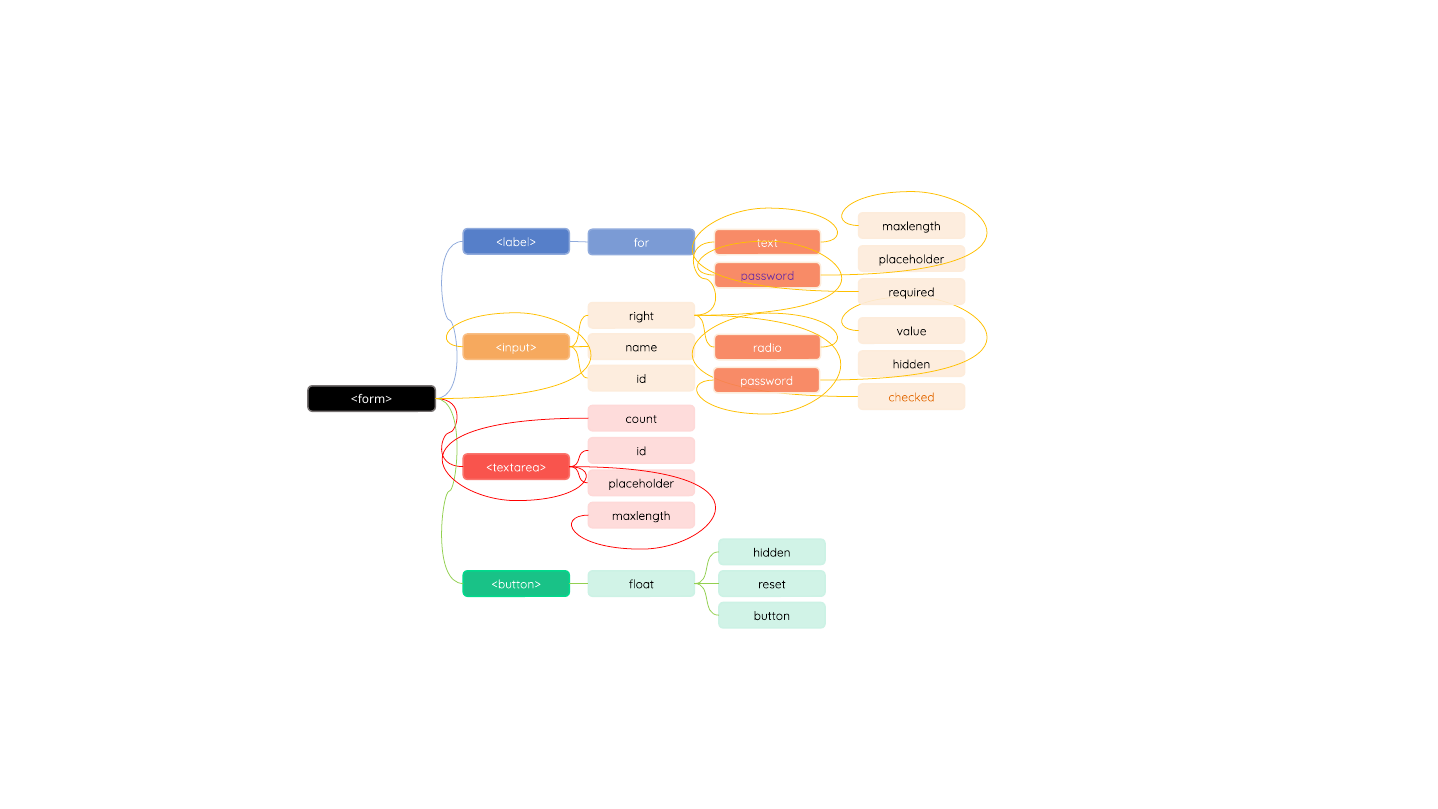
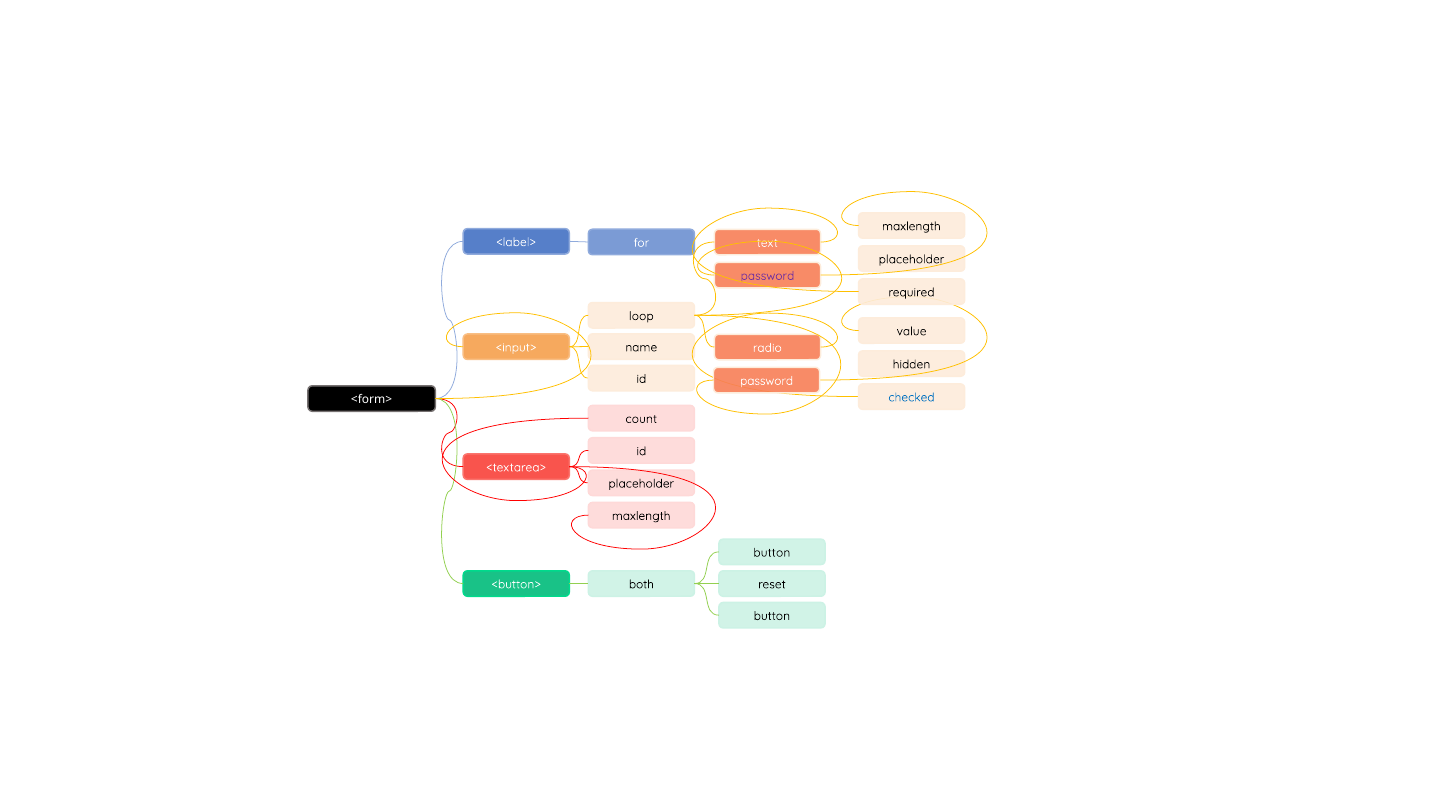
right: right -> loop (641, 316)
checked colour: orange -> blue (911, 397)
hidden: hidden -> button (772, 553)
float: float -> both (641, 584)
